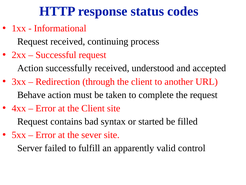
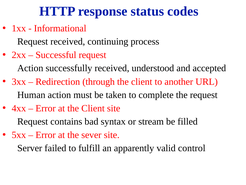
Behave: Behave -> Human (31, 95)
started: started -> stream (151, 121)
